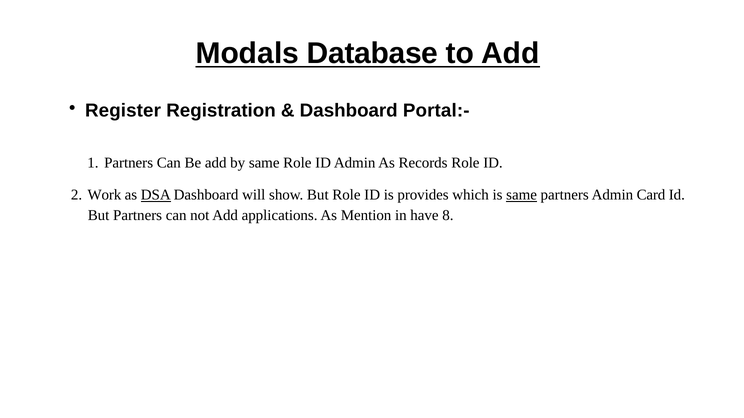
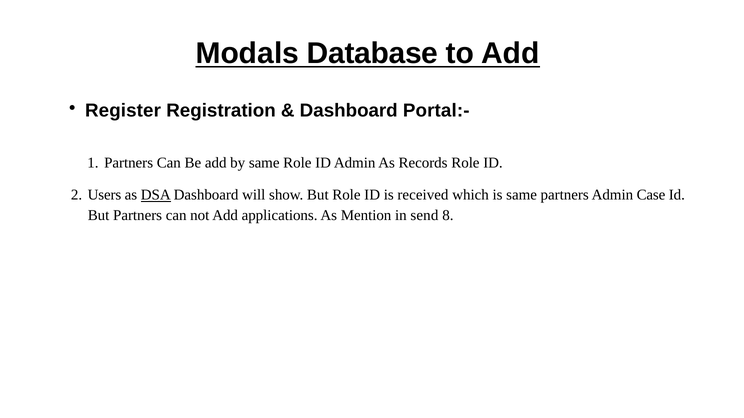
Work: Work -> Users (104, 195)
provides: provides -> received (423, 195)
same underline: present -> none (522, 195)
Card: Card -> Case (651, 195)
have: have -> send (424, 216)
